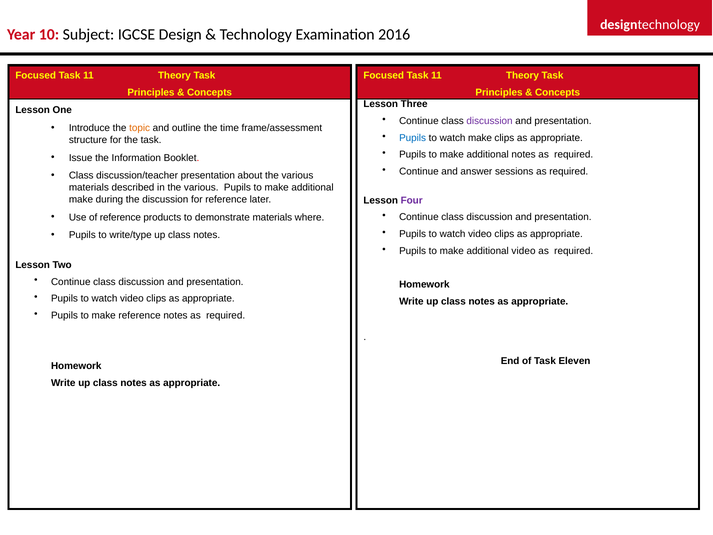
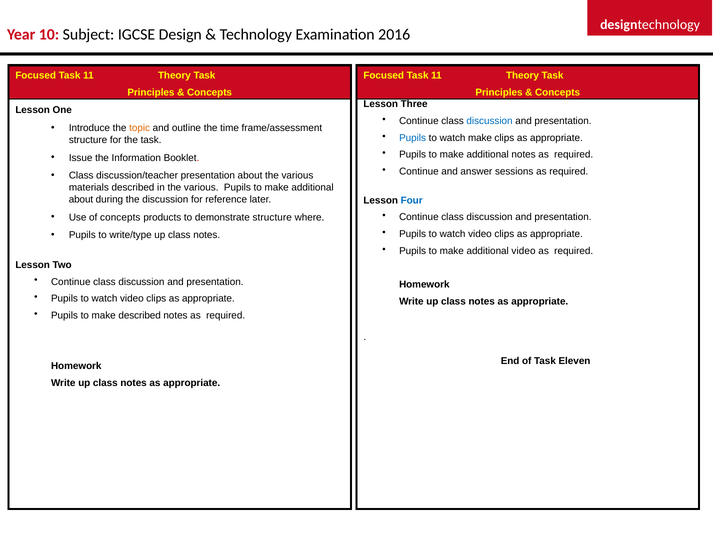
discussion colour: purple -> blue (490, 121)
make: make -> about (81, 199)
Four colour: purple -> blue (412, 200)
of reference: reference -> concepts (120, 217)
demonstrate materials: materials -> structure (272, 217)
make reference: reference -> described (140, 315)
